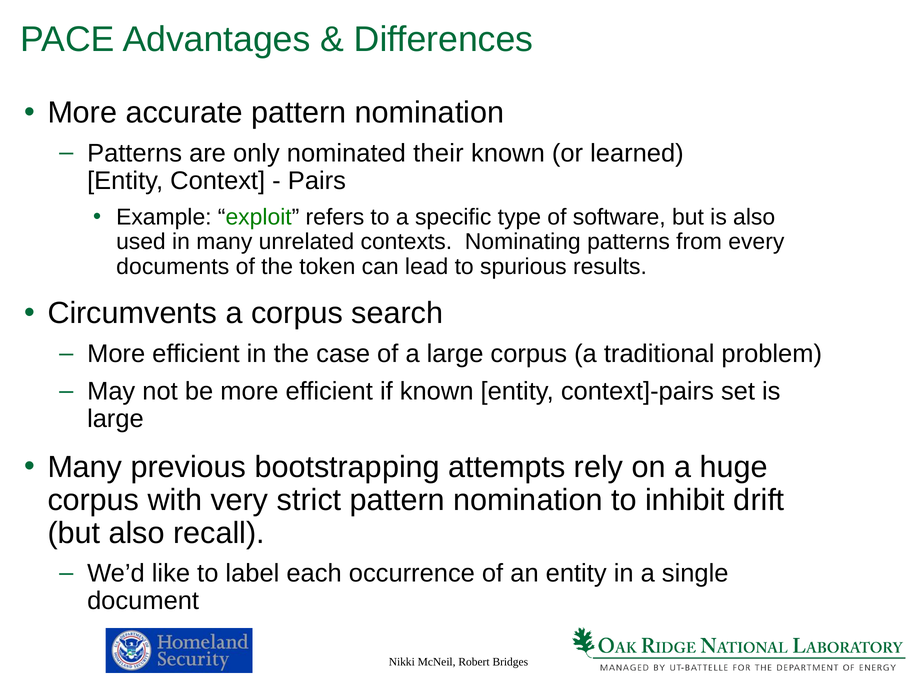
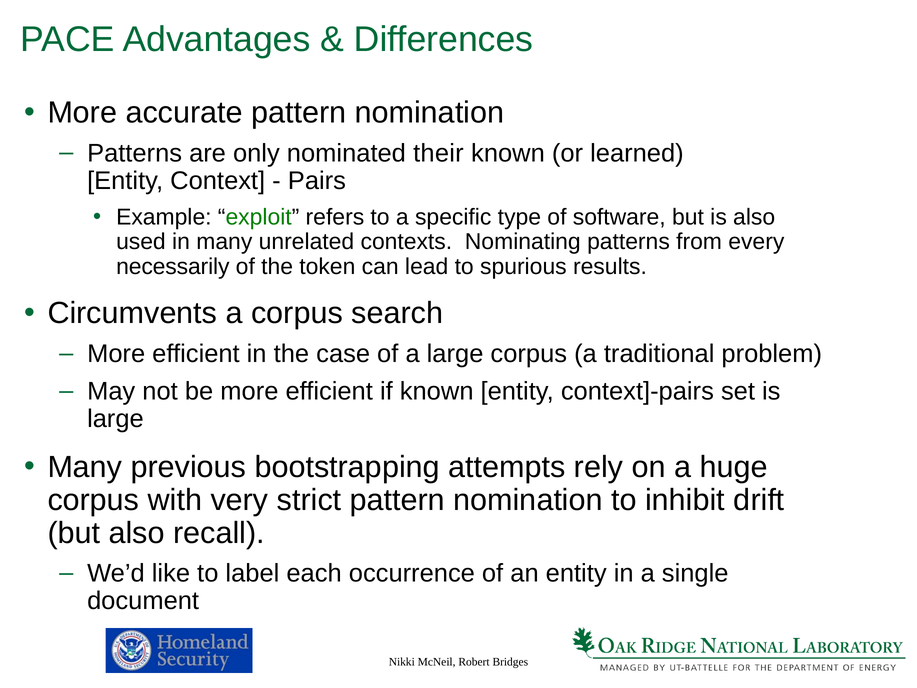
documents: documents -> necessarily (173, 266)
